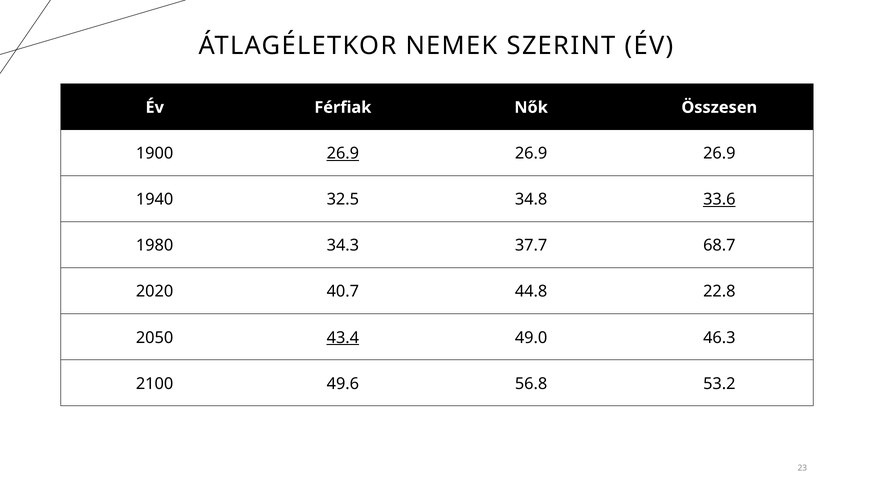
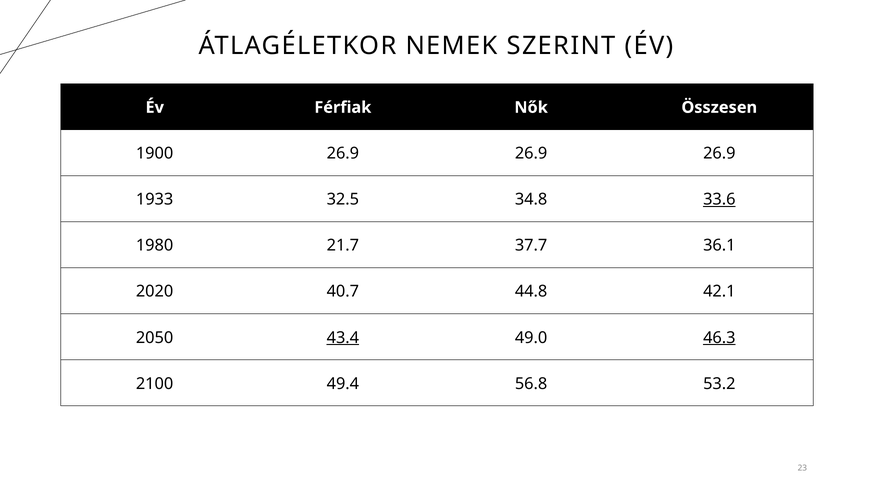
26.9 underline: present -> none (343, 153)
1940: 1940 -> 1933 (155, 200)
34.3: 34.3 -> 21.7 (343, 246)
68.7: 68.7 -> 36.1 (719, 246)
22.8: 22.8 -> 42.1 (719, 292)
46.3 underline: none -> present (719, 338)
49.6: 49.6 -> 49.4 (343, 384)
